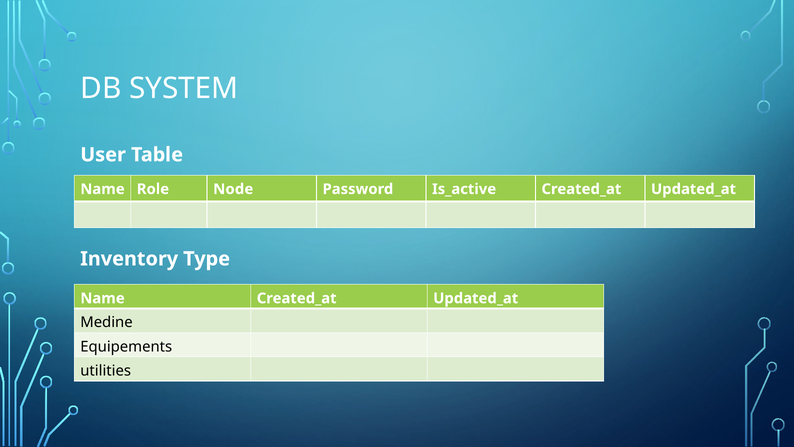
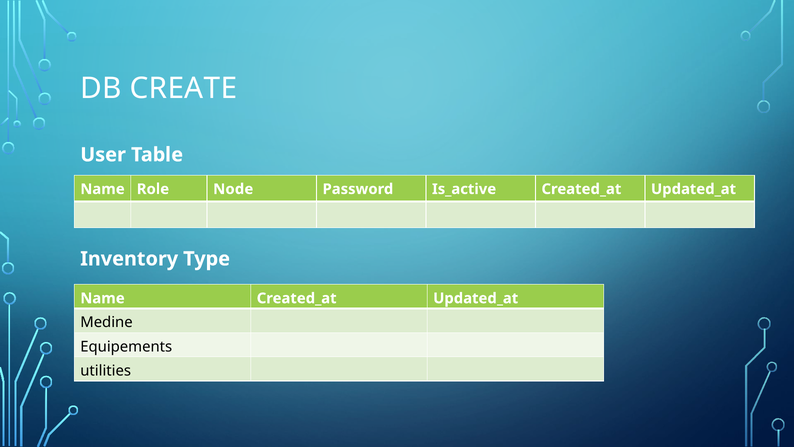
SYSTEM: SYSTEM -> CREATE (183, 88)
